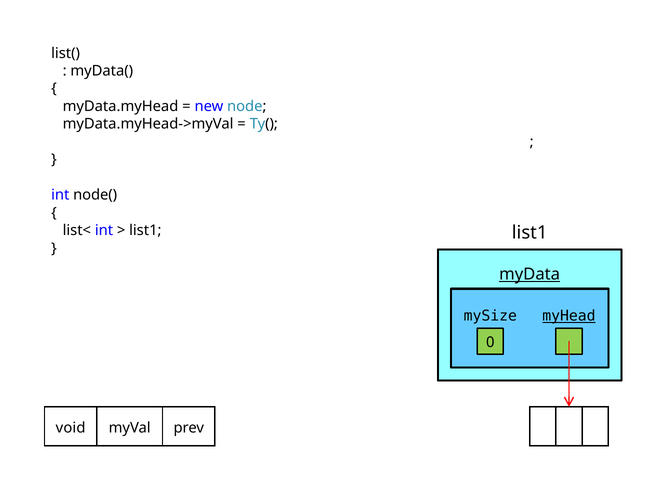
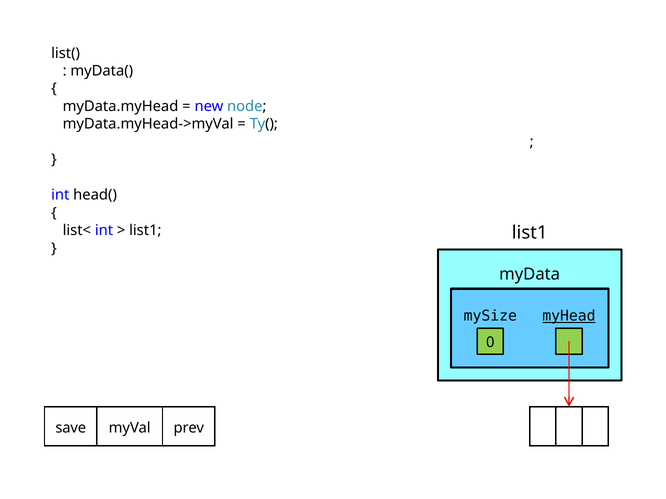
node(: node( -> head( (95, 195)
myData underline: present -> none (530, 274)
void: void -> save (71, 428)
